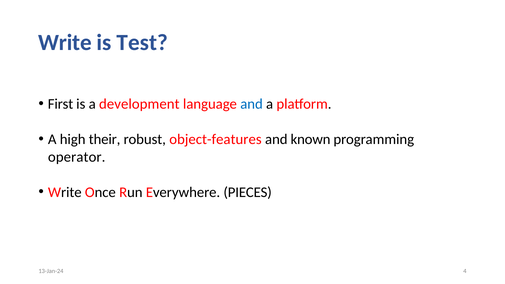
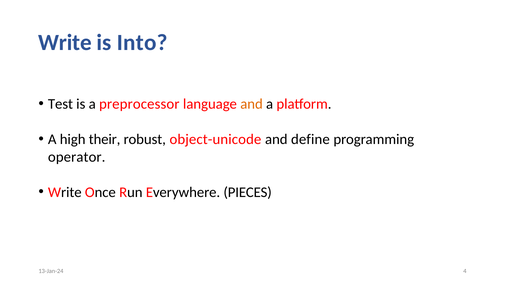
Test: Test -> Into (142, 42)
First: First -> Test (60, 104)
development: development -> preprocessor (139, 104)
and colour: blue -> orange (252, 104)
object-features: object-features -> object-unicode (215, 139)
known: known -> define (310, 139)
